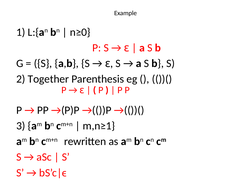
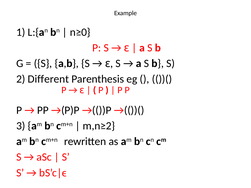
Together: Together -> Different (48, 79)
m,n≥1: m,n≥1 -> m,n≥2 (99, 126)
